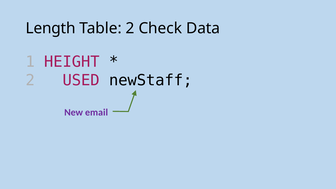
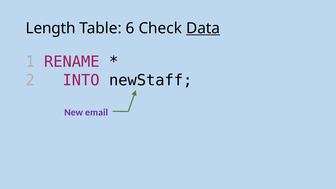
Table 2: 2 -> 6 (130, 28)
Data underline: none -> present (203, 28)
HEIGHT: HEIGHT -> RENAME (72, 62)
USED: USED -> INTO (81, 80)
